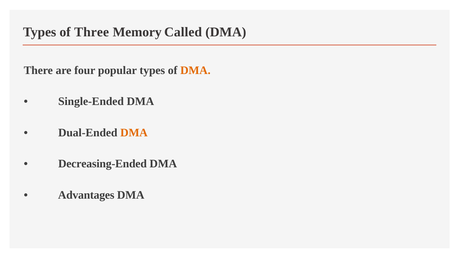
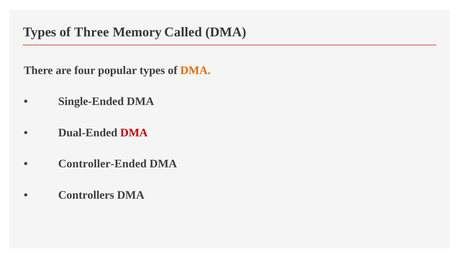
DMA colour: orange -> red (134, 133)
Decreasing-Ended: Decreasing-Ended -> Controller-Ended (102, 164)
Advantages: Advantages -> Controllers (86, 195)
